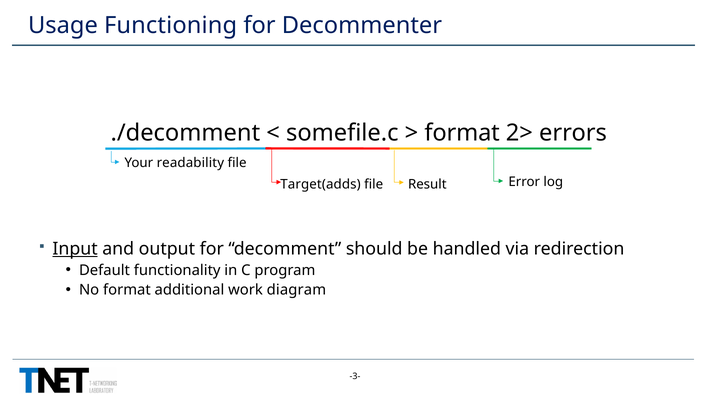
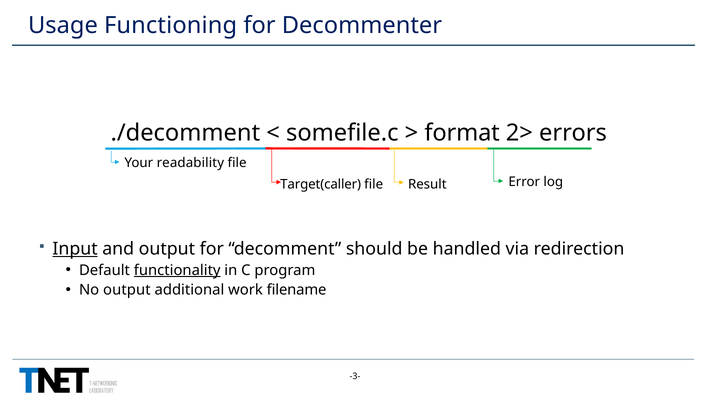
Target(adds: Target(adds -> Target(caller (321, 185)
functionality underline: none -> present (177, 270)
No format: format -> output (127, 290)
diagram: diagram -> filename (297, 290)
